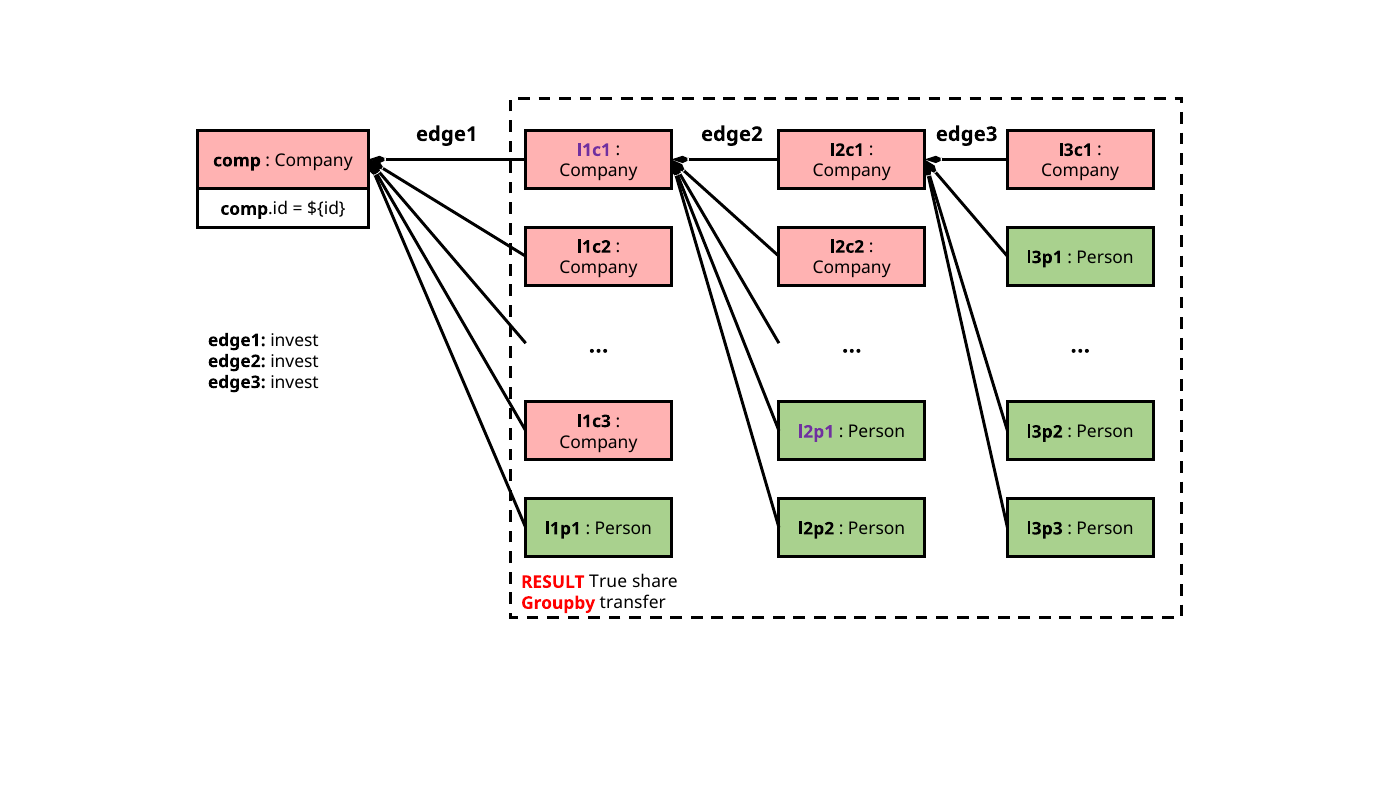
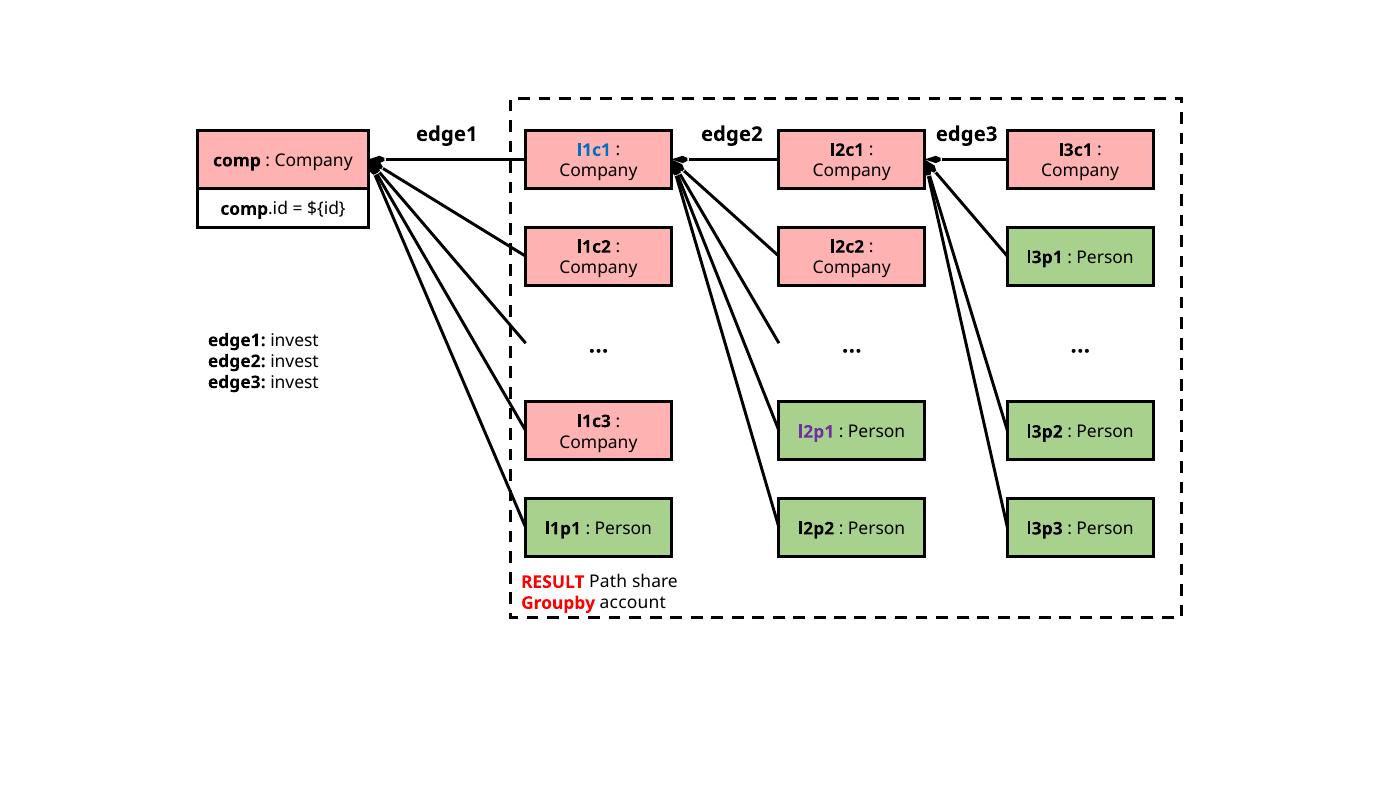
l1c1 colour: purple -> blue (594, 150)
True: True -> Path (608, 582)
transfer: transfer -> account (633, 603)
